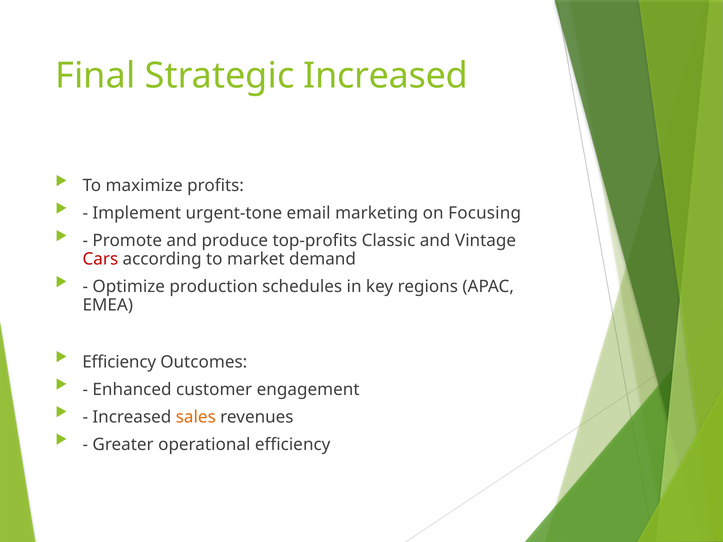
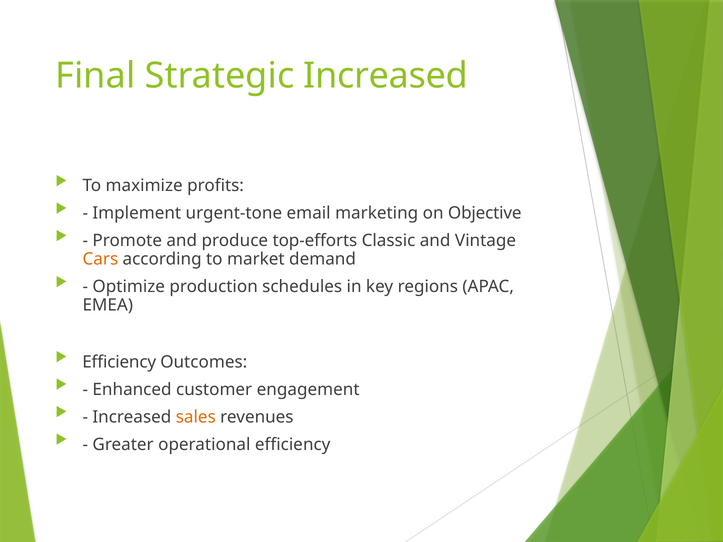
Focusing: Focusing -> Objective (485, 213)
top-profits: top-profits -> top-efforts (315, 241)
Cars colour: red -> orange (100, 259)
